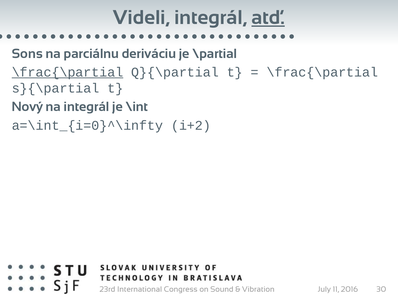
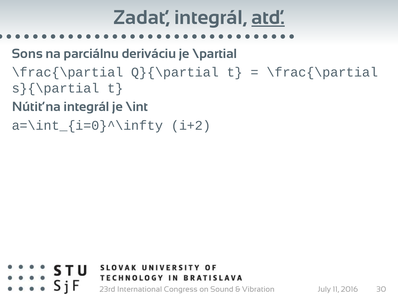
Videli: Videli -> Zadať (141, 17)
\frac{\partial underline: present -> none (68, 72)
Nový: Nový -> Nútiť (27, 107)
